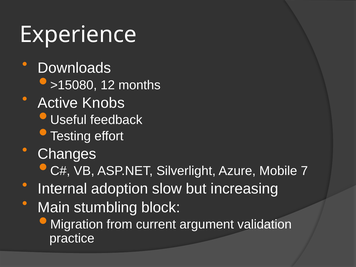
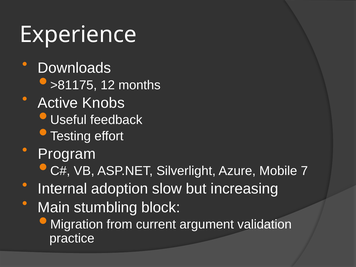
>15080: >15080 -> >81175 (74, 85)
Changes: Changes -> Program (67, 154)
